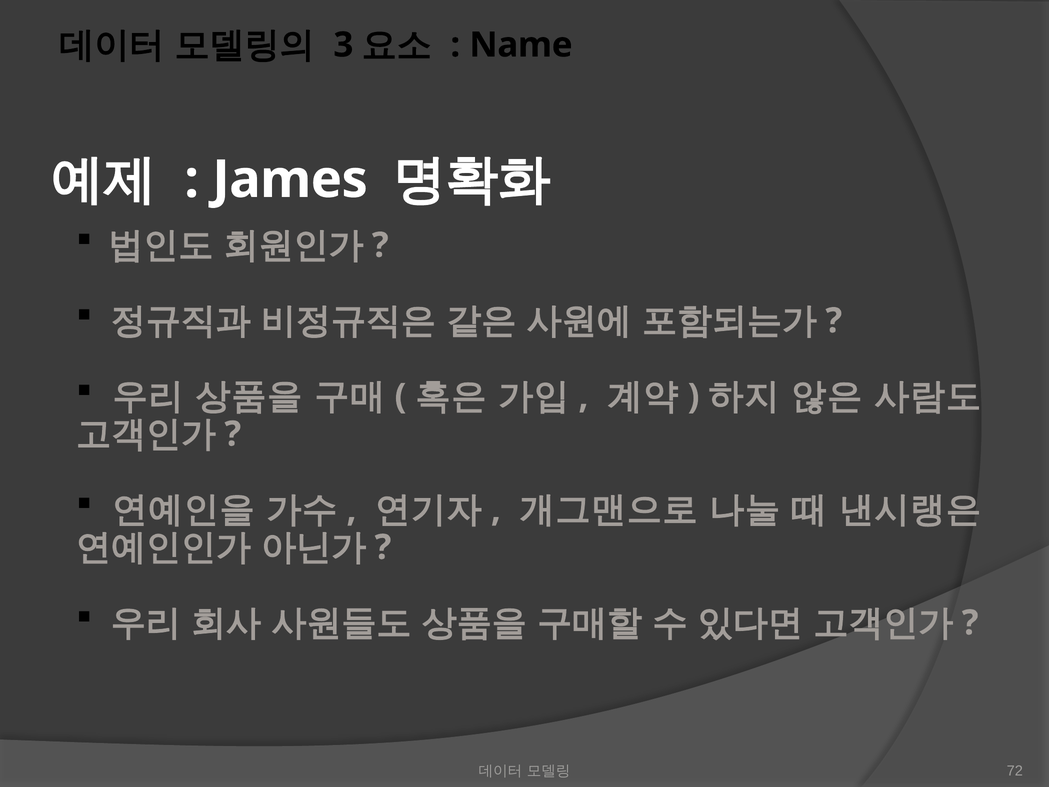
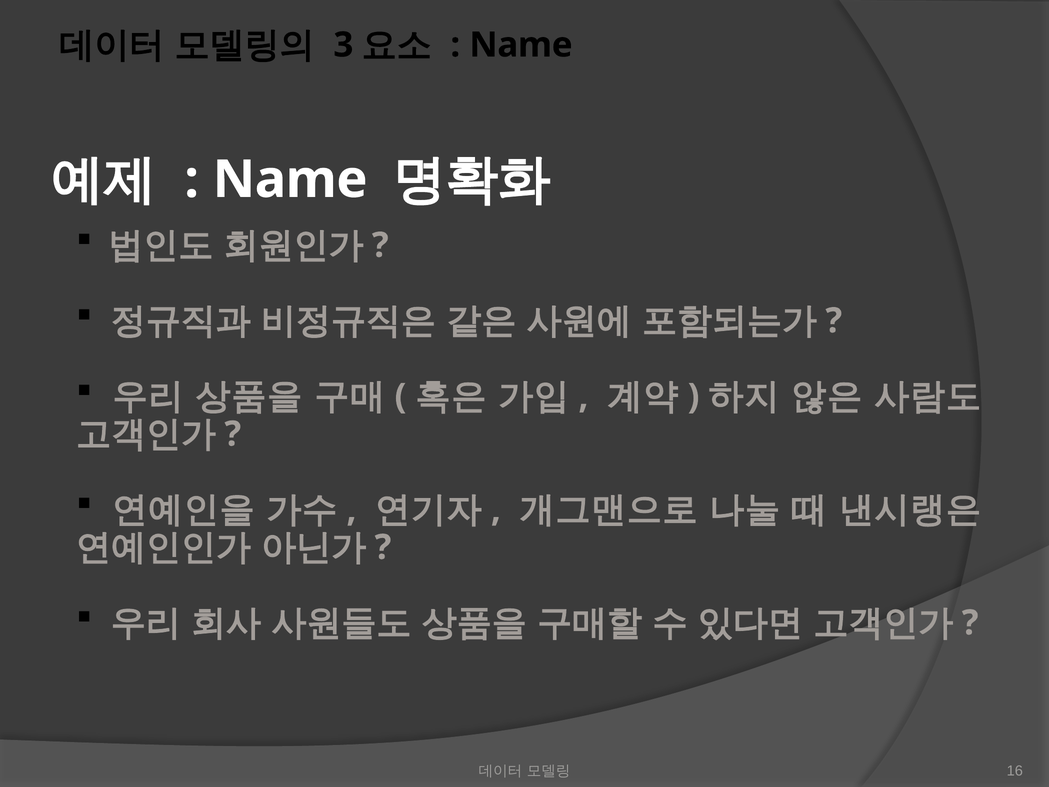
James: James -> Name (290, 180)
72: 72 -> 16 (1015, 771)
